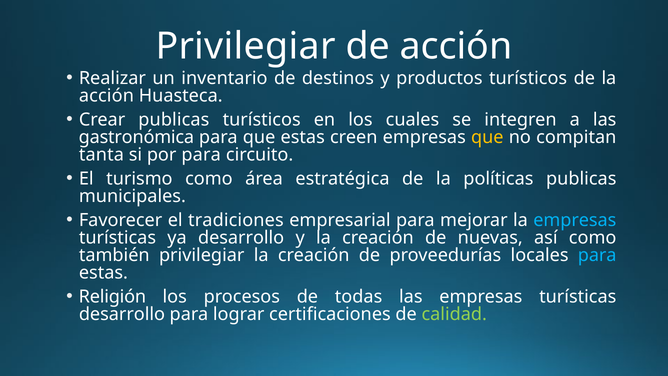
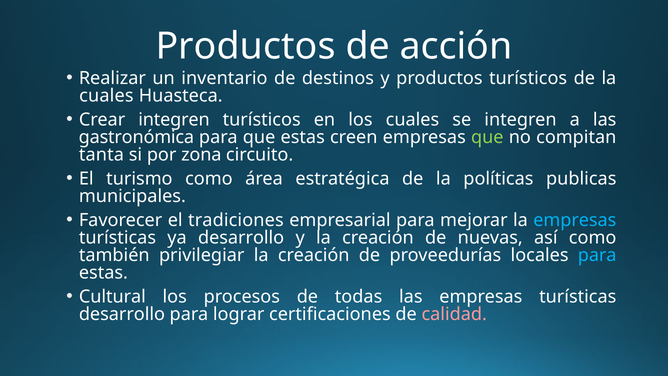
Privilegiar: Privilegiar -> Productos (246, 46)
acción: acción -> cuales (106, 96)
Crear publicas: publicas -> integren (174, 120)
que colour: yellow -> light green (487, 137)
por para: para -> zona (201, 155)
Religión: Religión -> Cultural (112, 297)
calidad colour: light green -> pink (454, 314)
